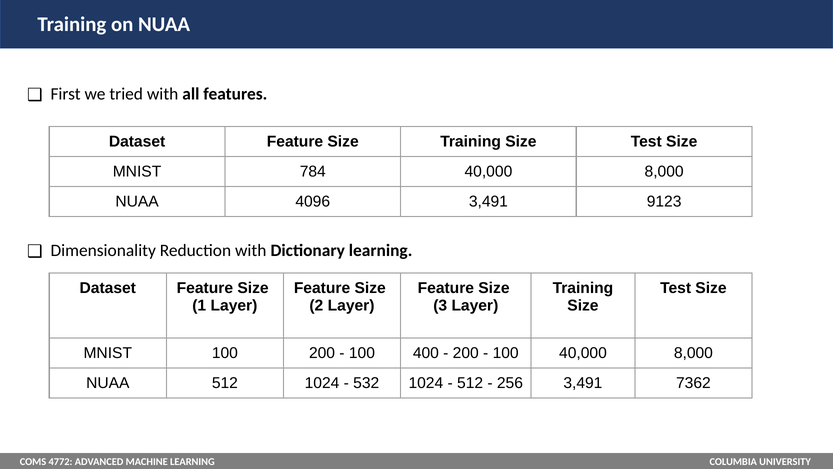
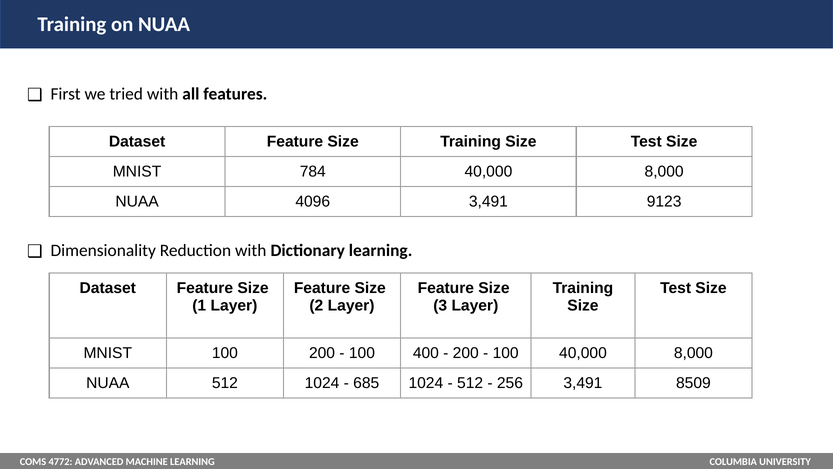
532: 532 -> 685 (366, 383)
7362: 7362 -> 8509 (693, 383)
